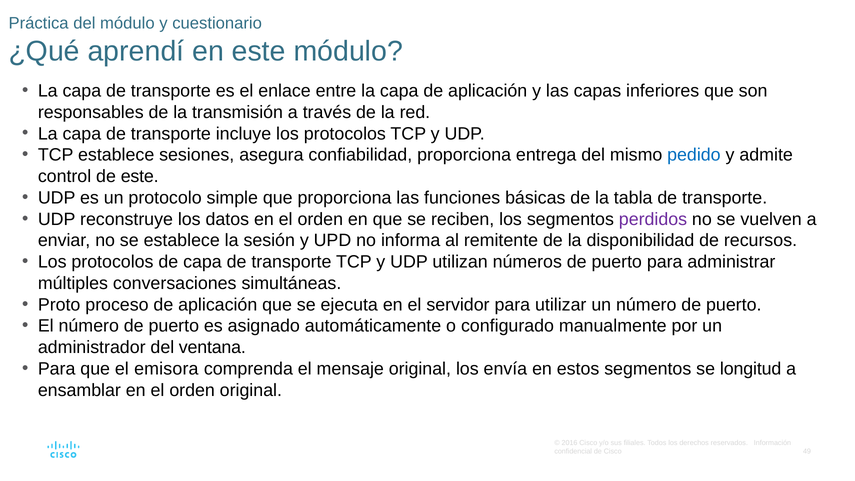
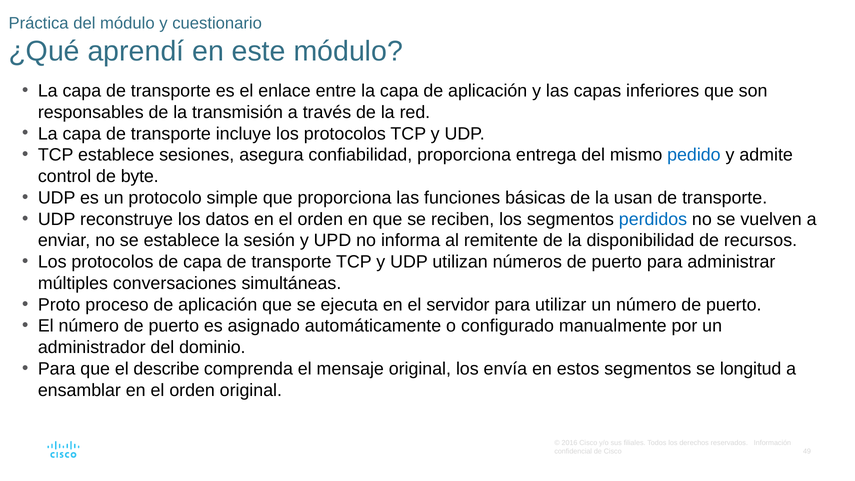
de este: este -> byte (140, 176)
tabla: tabla -> usan (633, 198)
perdidos colour: purple -> blue (653, 219)
ventana: ventana -> dominio (212, 347)
emisora: emisora -> describe (167, 369)
